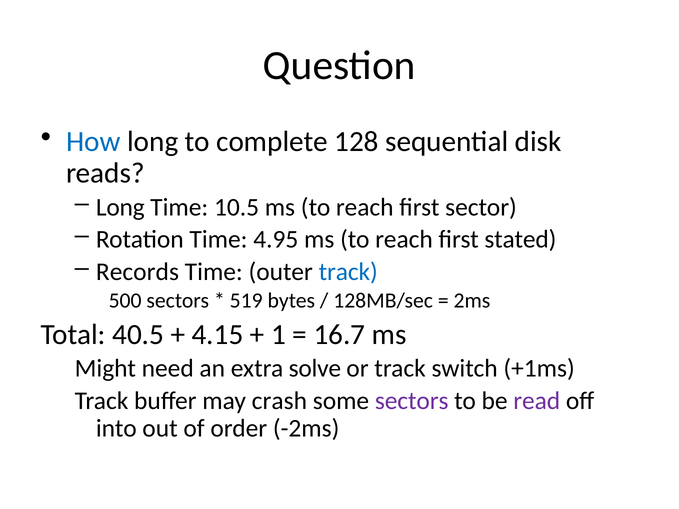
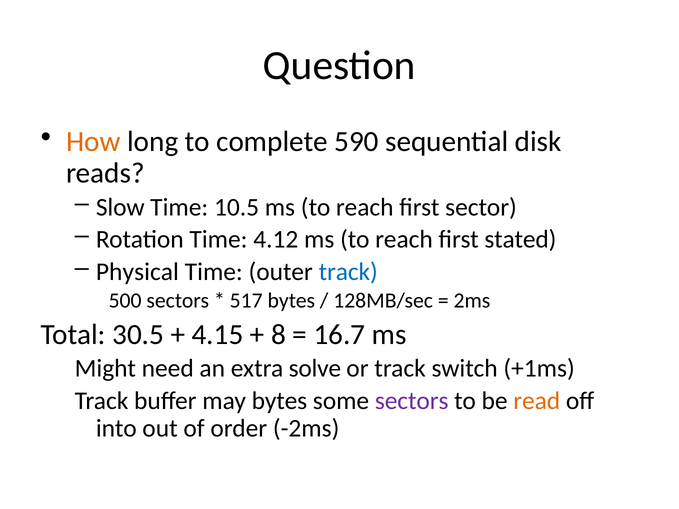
How colour: blue -> orange (93, 142)
128: 128 -> 590 (356, 142)
Long: Long -> Slow (120, 207)
4.95: 4.95 -> 4.12 (276, 240)
Records: Records -> Physical (137, 272)
519: 519 -> 517 (246, 301)
40.5: 40.5 -> 30.5 (138, 335)
1: 1 -> 8 (279, 335)
may crash: crash -> bytes (279, 401)
read colour: purple -> orange (537, 401)
